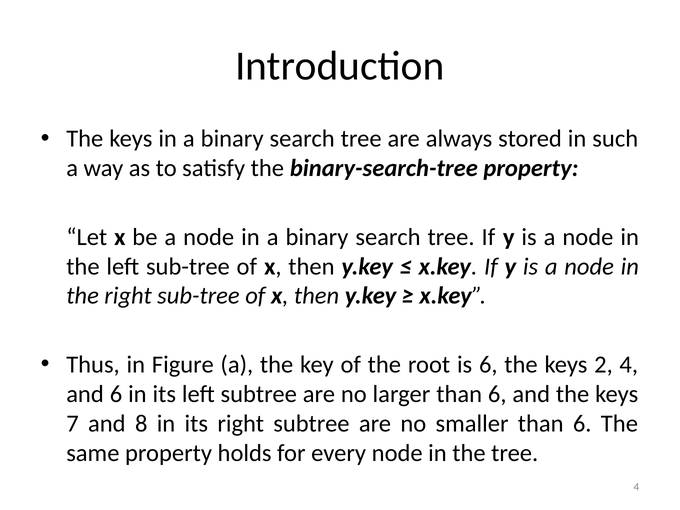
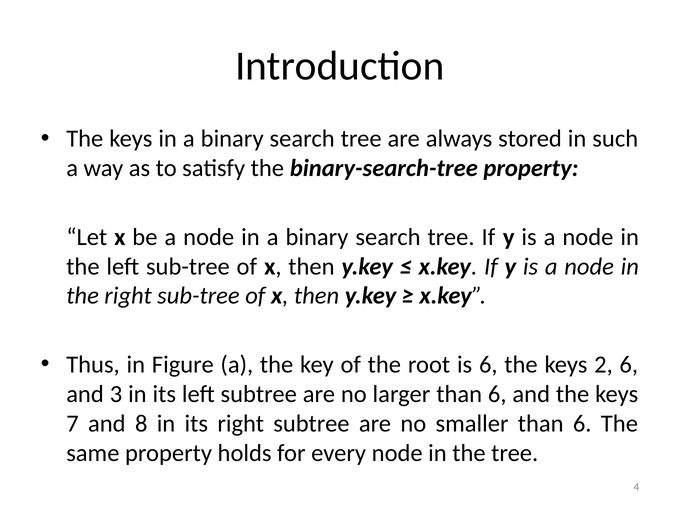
2 4: 4 -> 6 (629, 365)
and 6: 6 -> 3 (116, 394)
